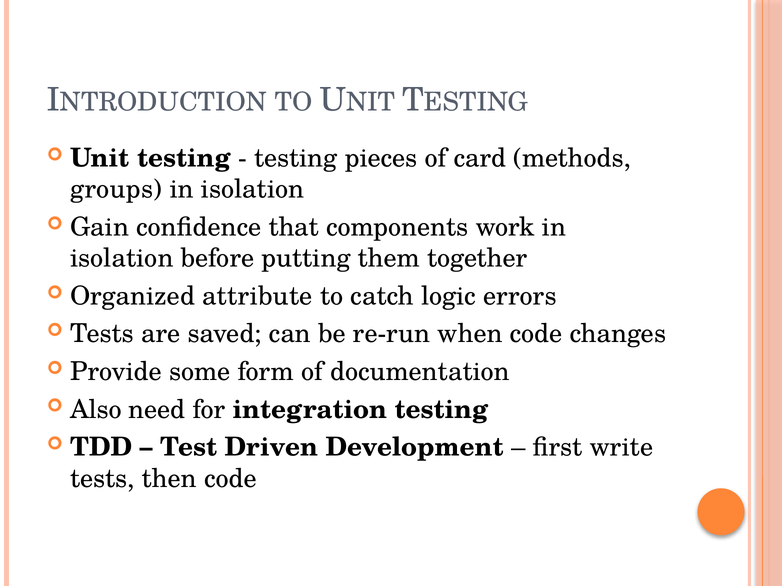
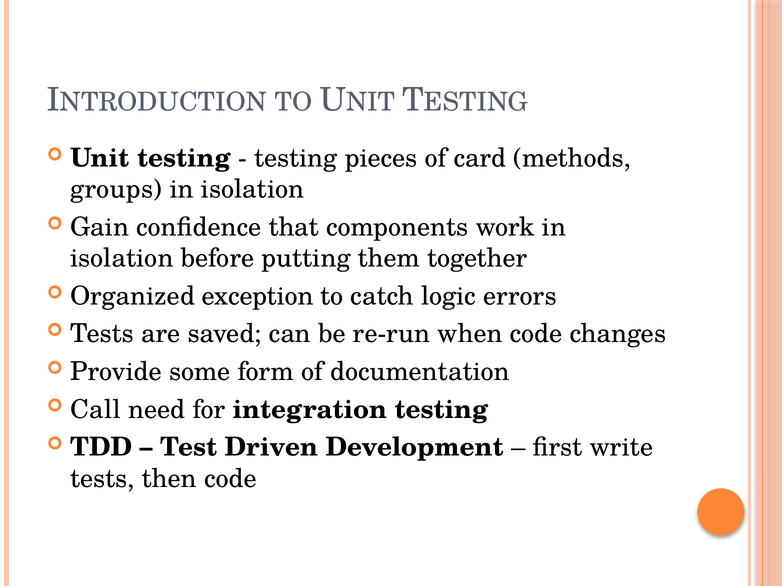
attribute: attribute -> exception (258, 296)
Also: Also -> Call (96, 410)
